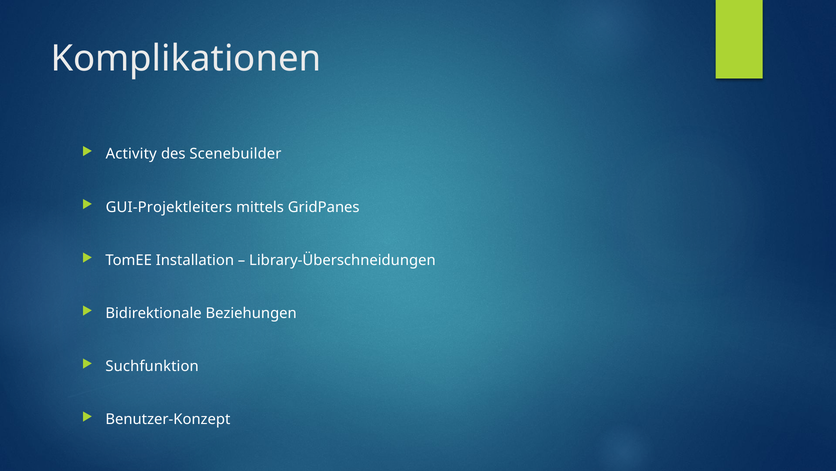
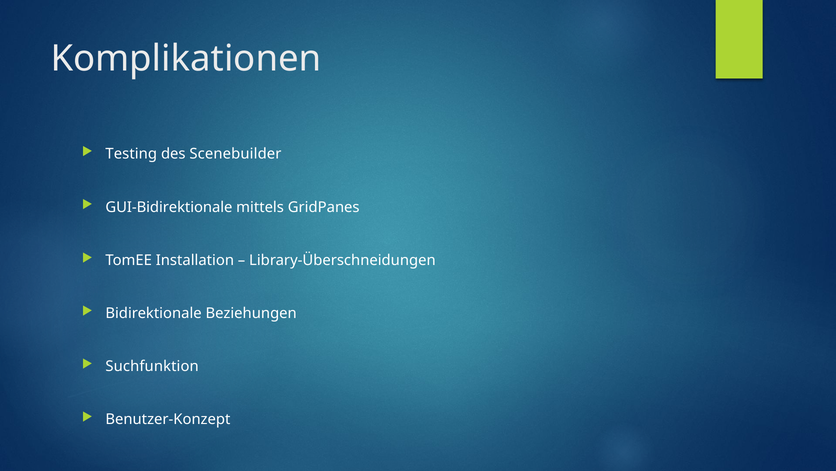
Activity: Activity -> Testing (131, 154)
GUI-Projektleiters: GUI-Projektleiters -> GUI-Bidirektionale (169, 207)
